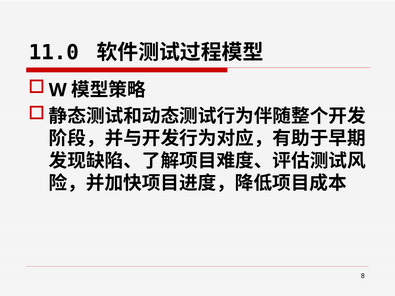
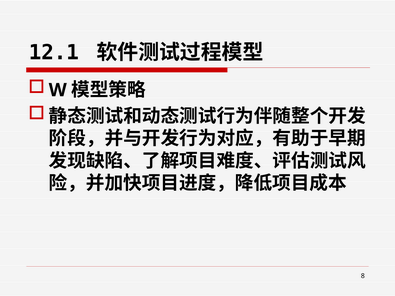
11.0: 11.0 -> 12.1 (54, 53)
